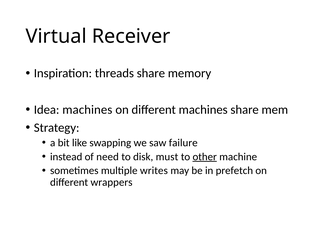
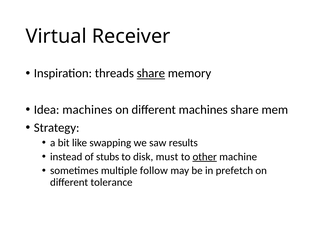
share underline: none -> present (151, 73)
failure: failure -> results (183, 143)
need: need -> stubs (108, 157)
writes: writes -> follow (154, 171)
wrappers: wrappers -> tolerance (112, 183)
